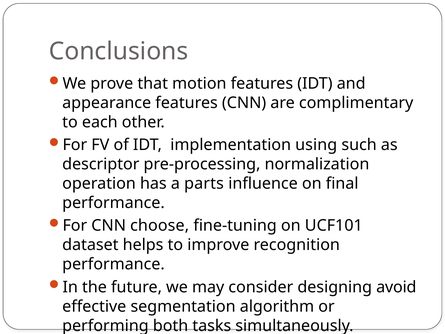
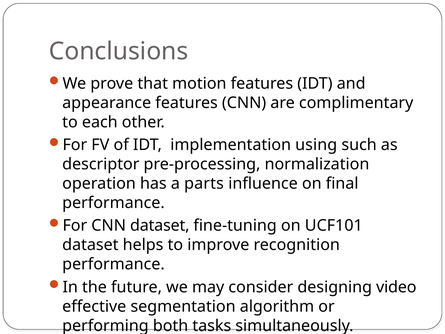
CNN choose: choose -> dataset (160, 226)
avoid: avoid -> video (396, 287)
